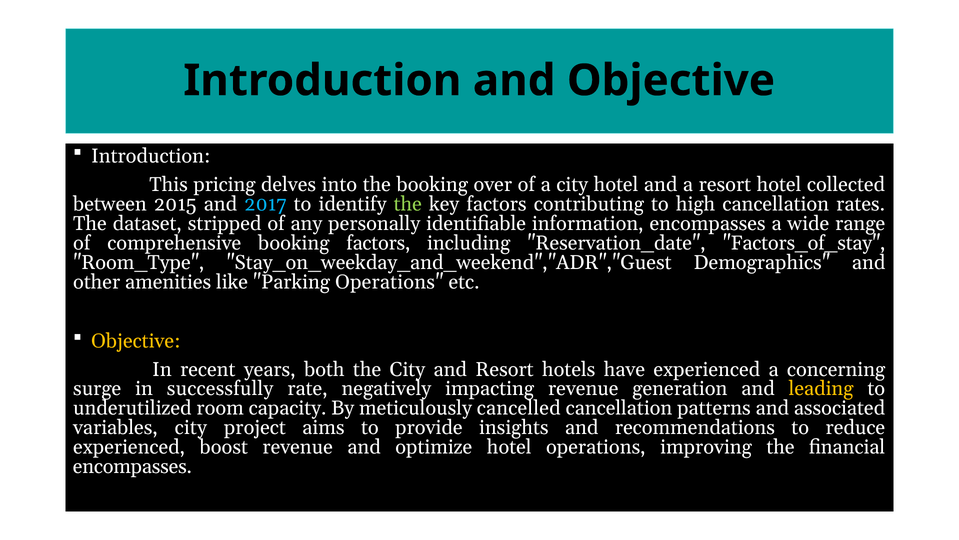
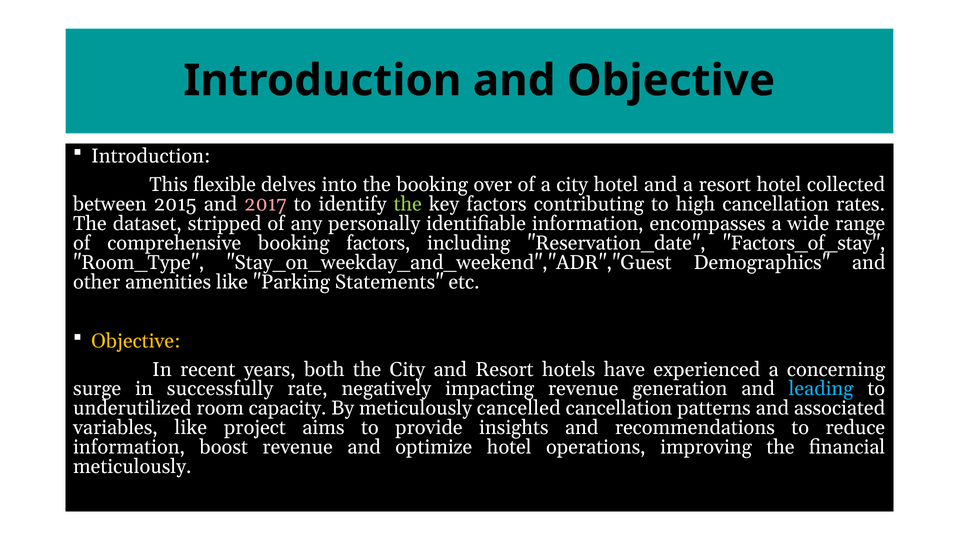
pricing: pricing -> flexible (224, 185)
2017 colour: light blue -> pink (265, 204)
Parking Operations: Operations -> Statements (389, 282)
leading colour: yellow -> light blue (821, 388)
variables city: city -> like (191, 427)
experienced: experienced -> information (129, 447)
encompasses: encompasses -> meticulously (132, 466)
